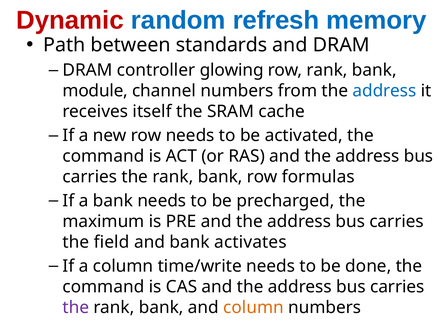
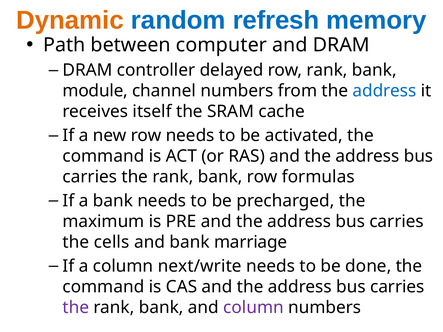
Dynamic colour: red -> orange (70, 20)
standards: standards -> computer (221, 45)
glowing: glowing -> delayed (232, 70)
field: field -> cells (112, 242)
activates: activates -> marriage (251, 242)
time/write: time/write -> next/write (200, 266)
column colour: orange -> purple (254, 308)
